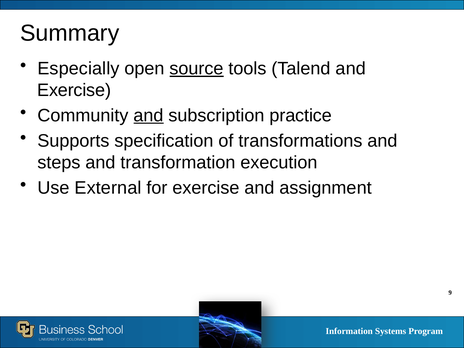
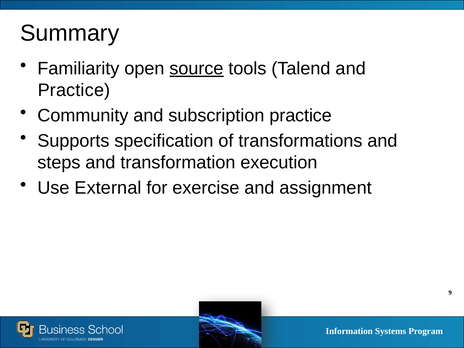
Especially: Especially -> Familiarity (79, 69)
Exercise: Exercise -> Practice (74, 90)
and underline: present -> none (149, 115)
